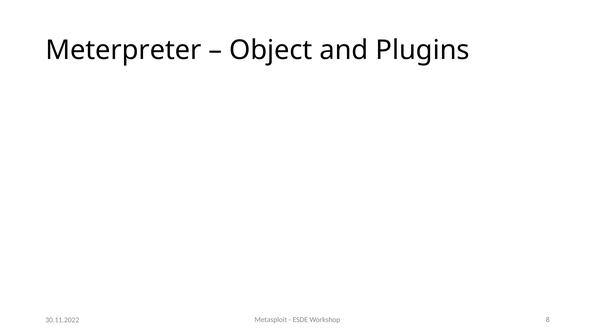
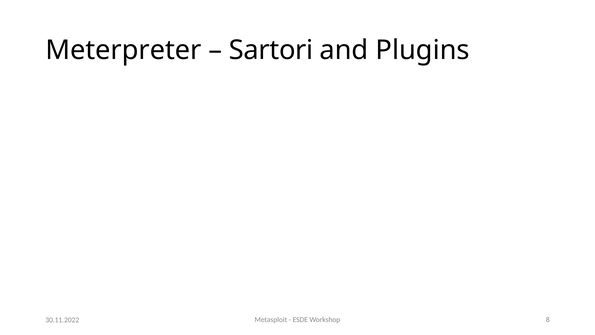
Object: Object -> Sartori (271, 50)
